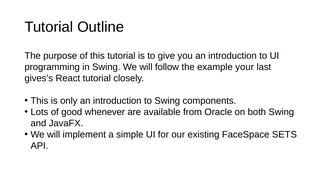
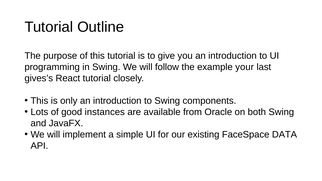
whenever: whenever -> instances (105, 112)
SETS: SETS -> DATA (284, 135)
